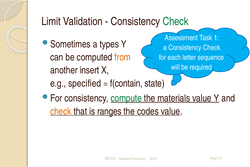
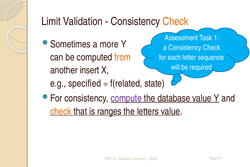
Check colour: green -> orange (176, 21)
types: types -> more (109, 44)
f(contain: f(contain -> f(related (126, 83)
compute colour: green -> purple (126, 98)
materials: materials -> database (174, 98)
codes: codes -> letters (148, 111)
